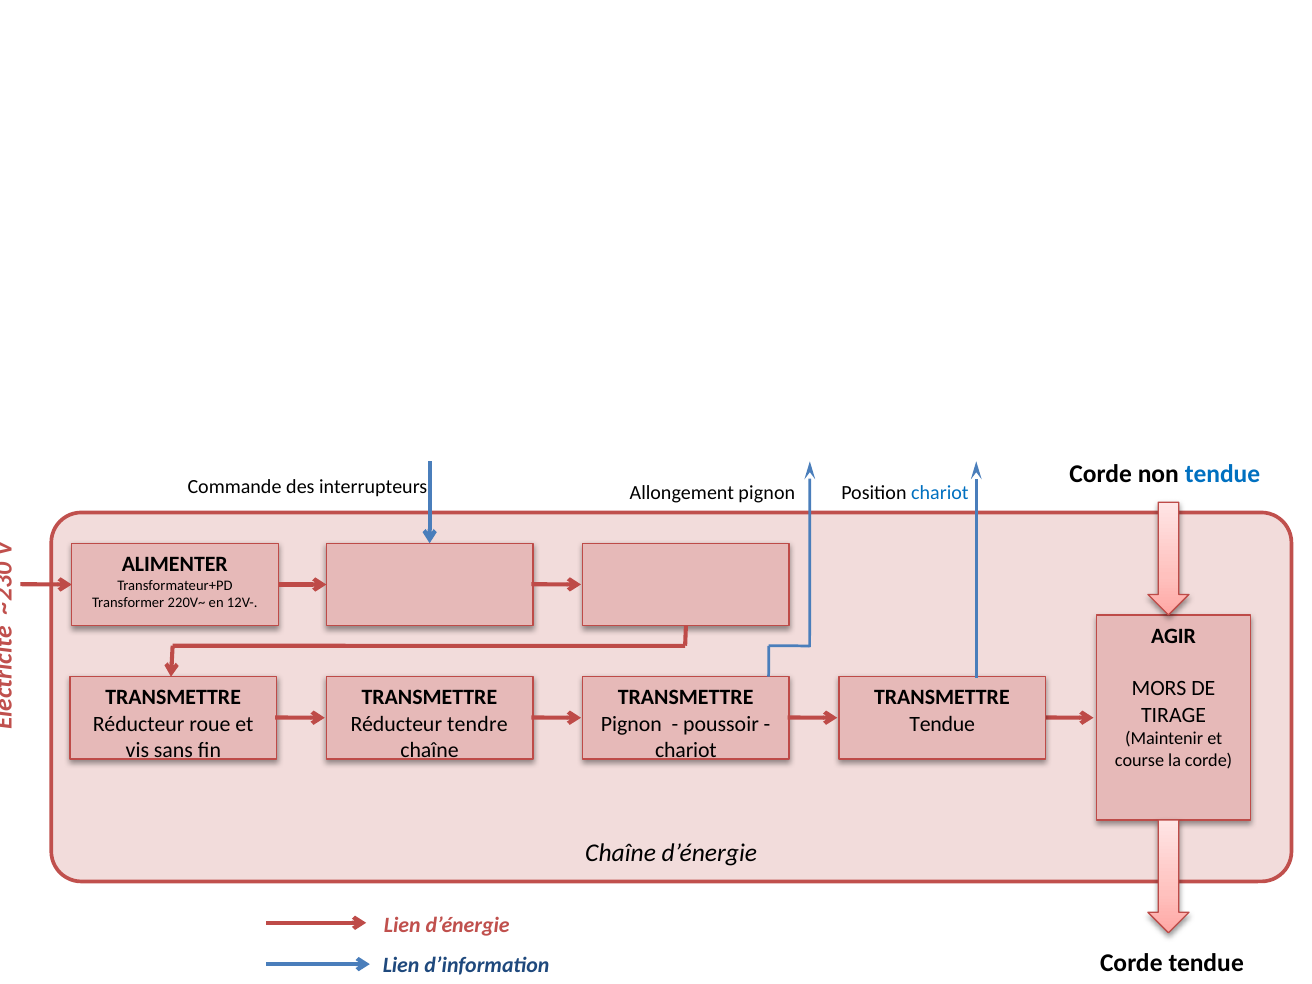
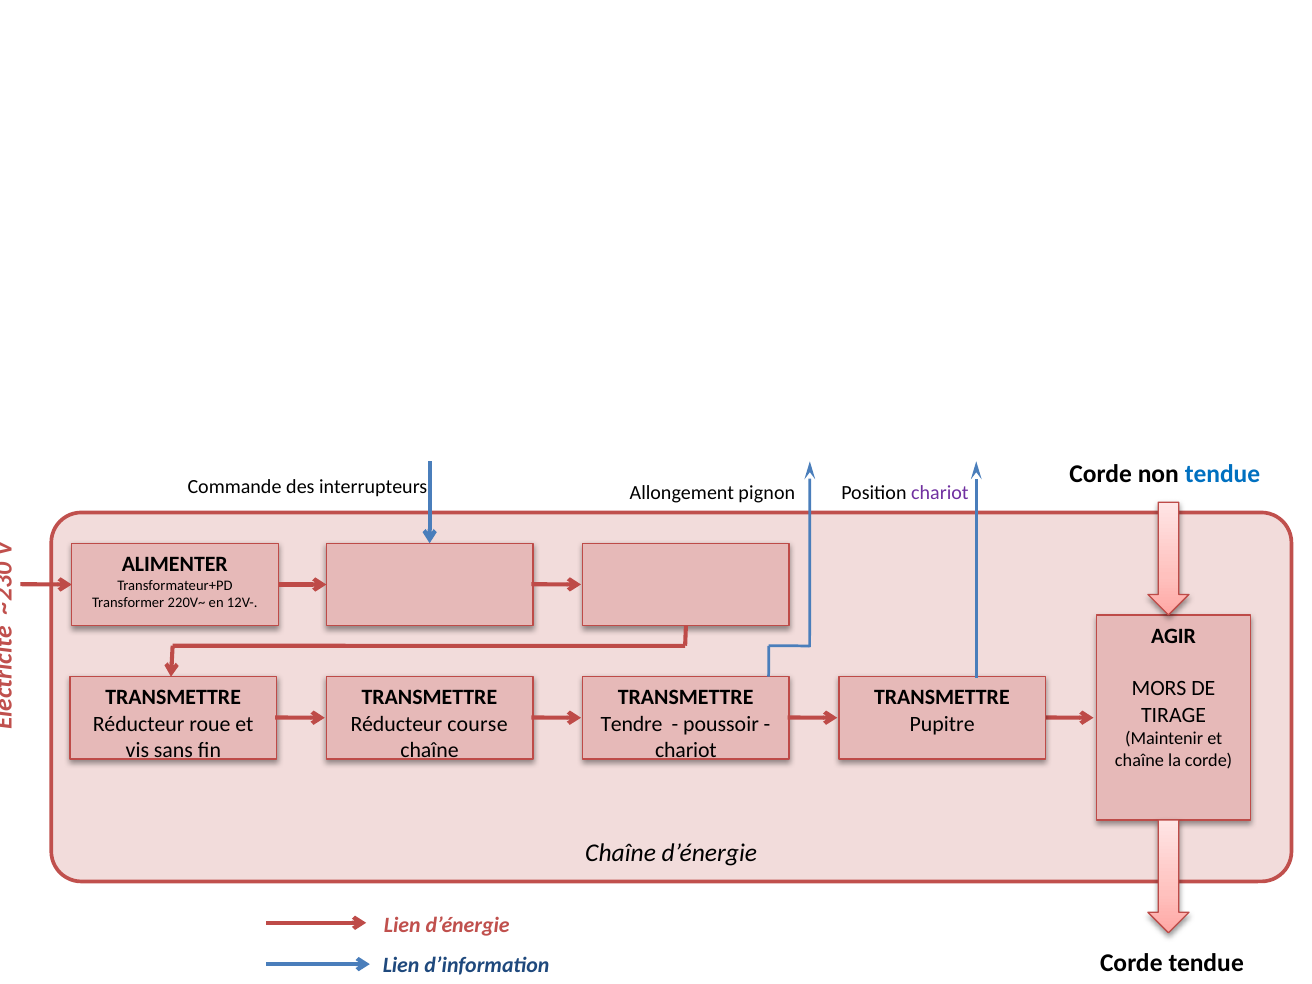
chariot colour: blue -> purple (940, 493)
tendre: tendre -> course (477, 724)
Pignon: Pignon -> Tendre (631, 724)
Tendue: Tendue -> Pupitre (942, 724)
course: course -> chaîne (1140, 761)
